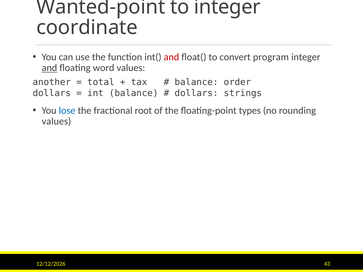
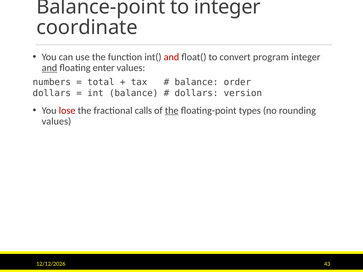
Wanted-point: Wanted-point -> Balance-point (101, 7)
word: word -> enter (104, 68)
another: another -> numbers (52, 82)
strings: strings -> version (243, 93)
lose colour: blue -> red (67, 111)
root: root -> calls (143, 111)
the underline: none -> present (172, 111)
